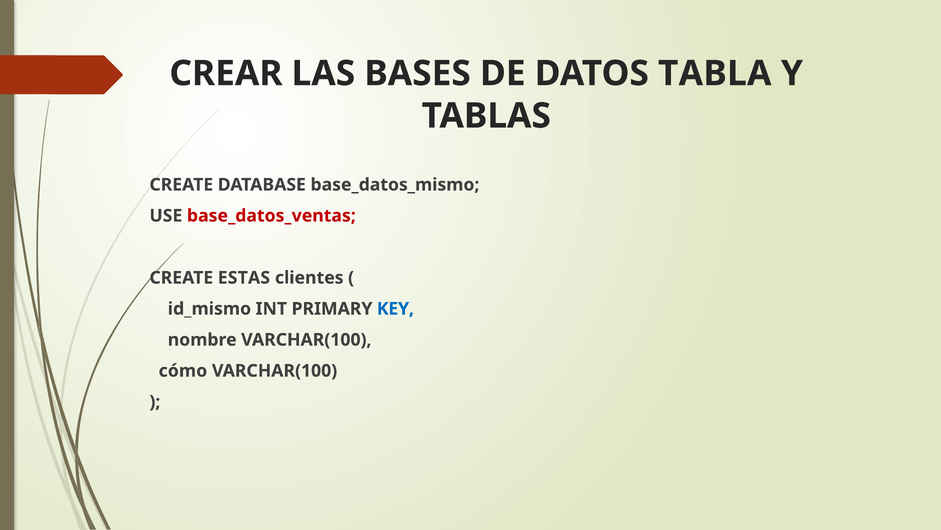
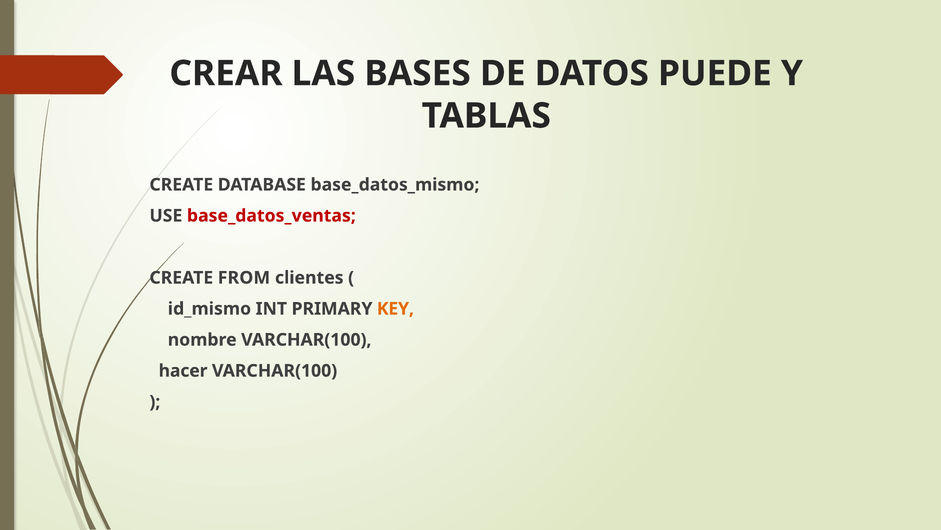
TABLA: TABLA -> PUEDE (715, 73)
ESTAS: ESTAS -> FROM (244, 277)
KEY colour: blue -> orange (395, 308)
cómo: cómo -> hacer (183, 370)
